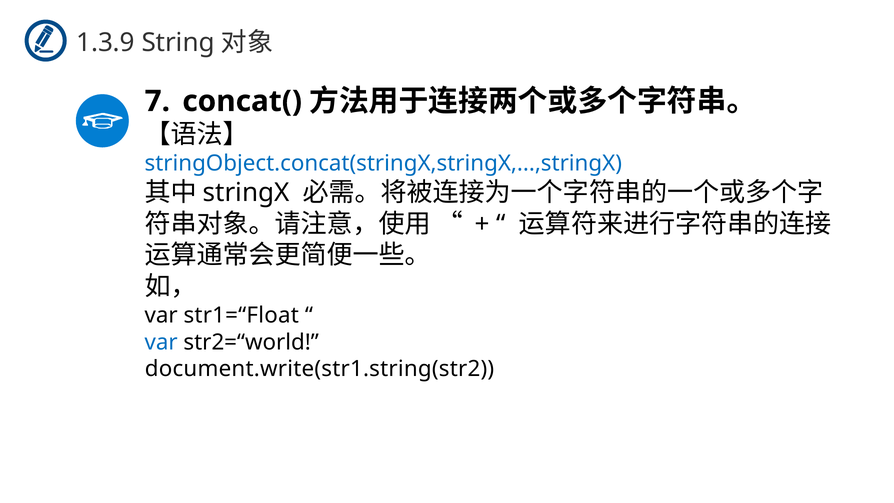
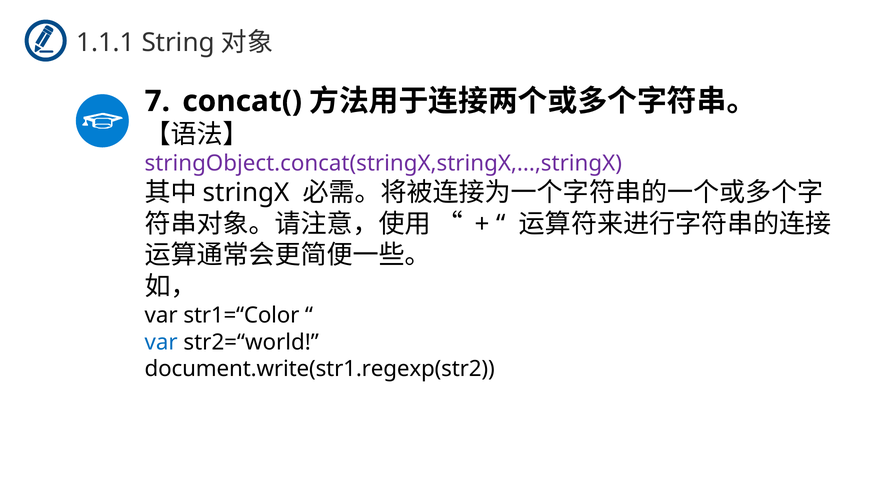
1.3.9: 1.3.9 -> 1.1.1 (105, 43)
stringObject.concat(stringX,stringX,...,stringX colour: blue -> purple (383, 163)
str1=“Float: str1=“Float -> str1=“Color (241, 315)
document.write(str1.string(str2: document.write(str1.string(str2 -> document.write(str1.regexp(str2 (320, 369)
